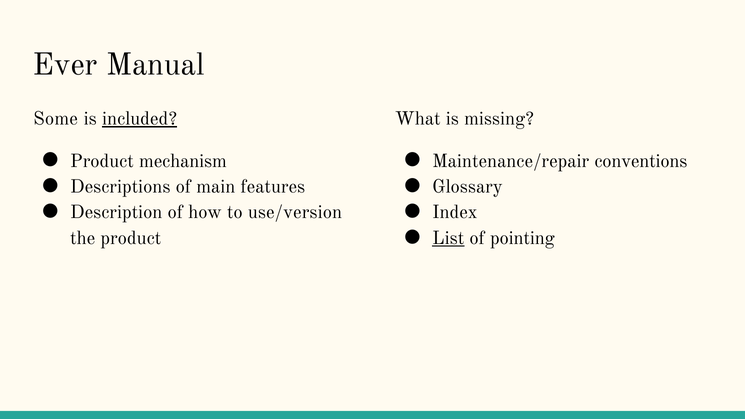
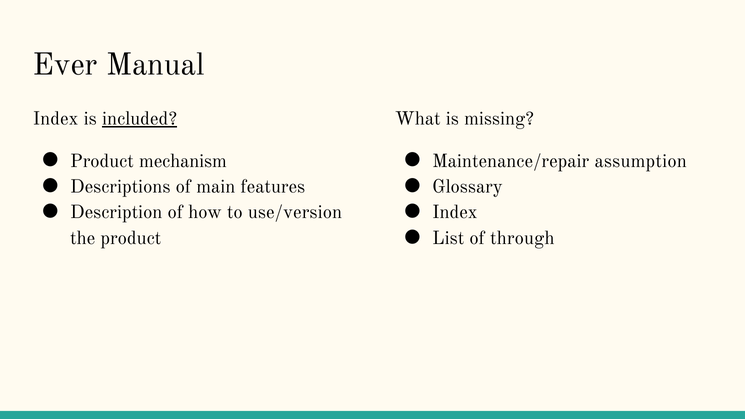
Some: Some -> Index (56, 119)
conventions: conventions -> assumption (641, 161)
List underline: present -> none (448, 238)
pointing: pointing -> through (522, 238)
